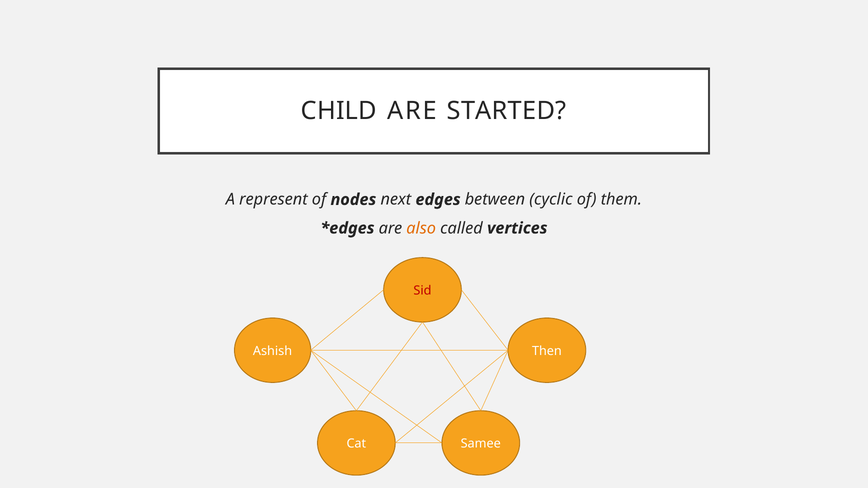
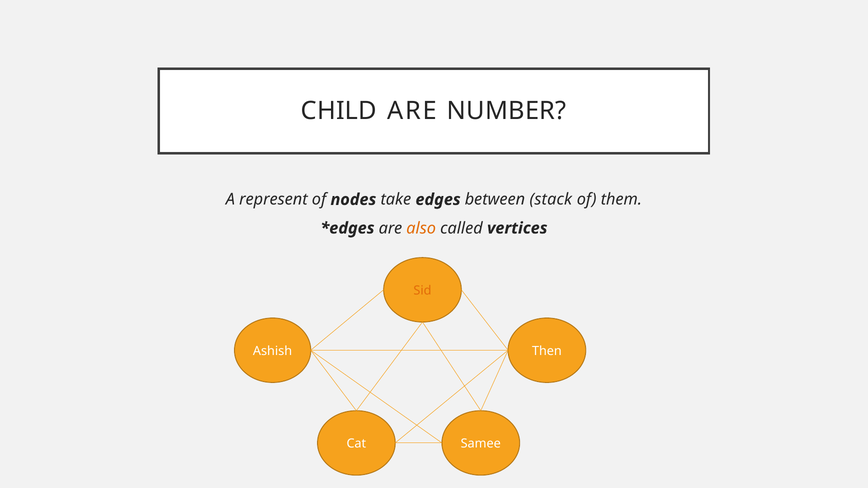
STARTED: STARTED -> NUMBER (507, 111)
next: next -> take (396, 200)
cyclic: cyclic -> stack (551, 200)
Sid colour: red -> orange (422, 291)
